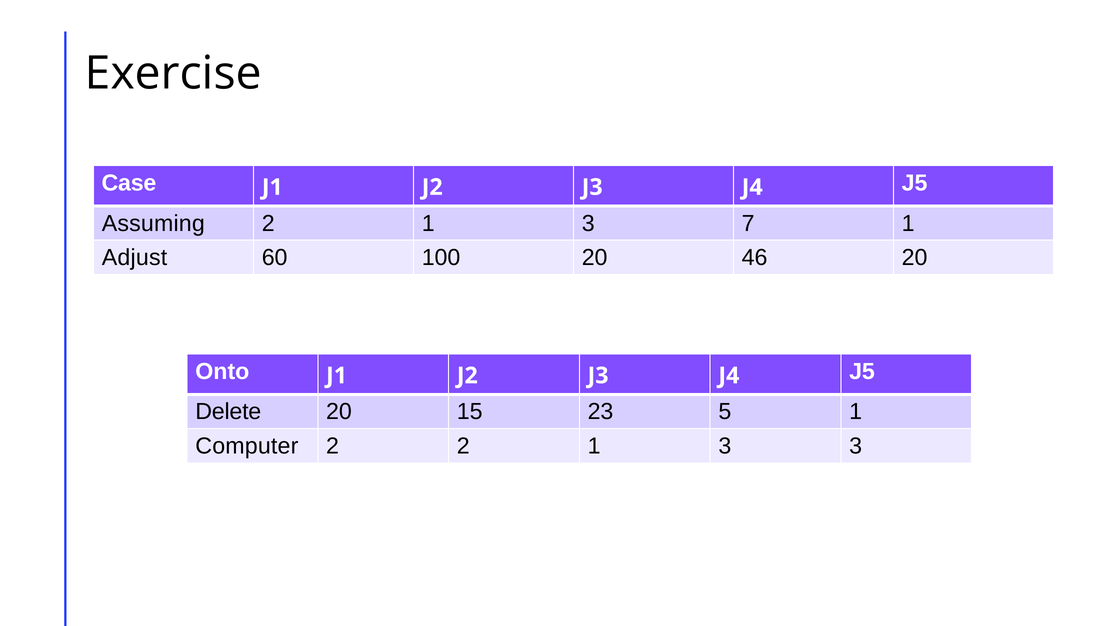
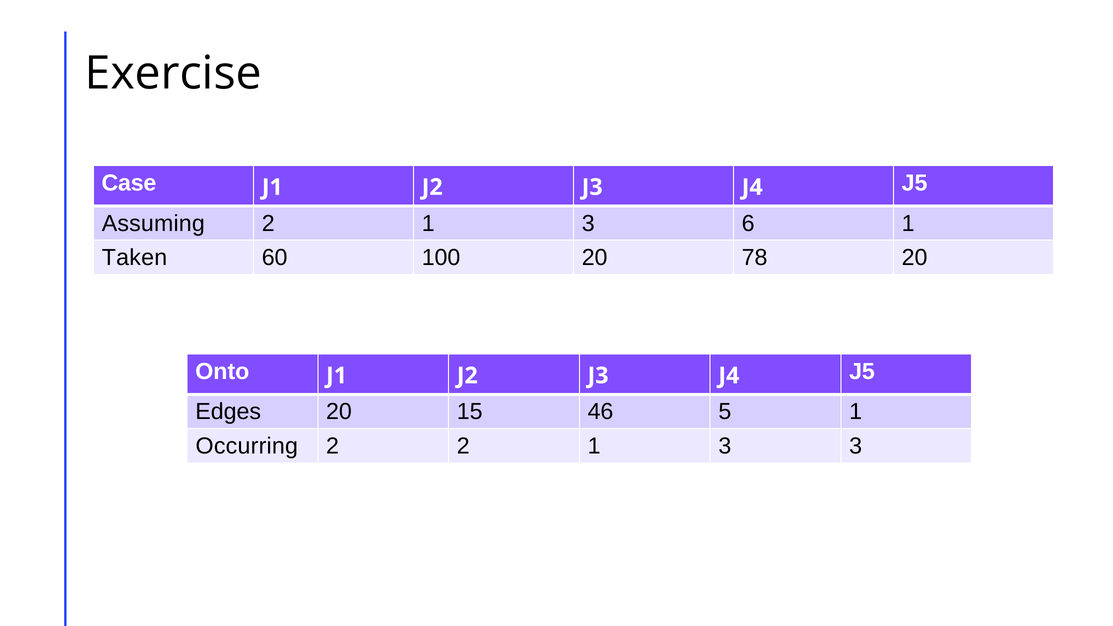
7: 7 -> 6 (748, 223)
Adjust: Adjust -> Taken (135, 258)
46: 46 -> 78 (755, 258)
Delete: Delete -> Edges (228, 412)
23: 23 -> 46 (601, 412)
Computer: Computer -> Occurring (247, 446)
